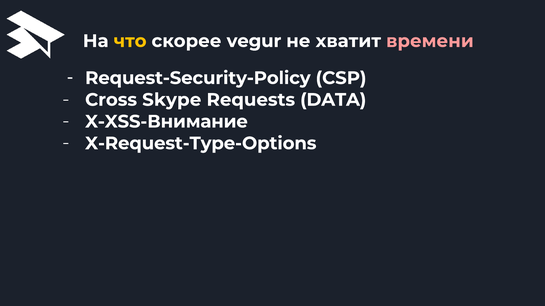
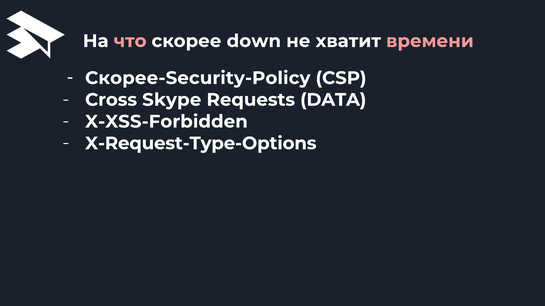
что colour: yellow -> pink (130, 41)
vegur: vegur -> down (254, 41)
Request-Security-Policy: Request-Security-Policy -> Скорее-Security-Policy (198, 78)
X-XSS-Внимание: X-XSS-Внимание -> X-XSS-Forbidden (166, 122)
